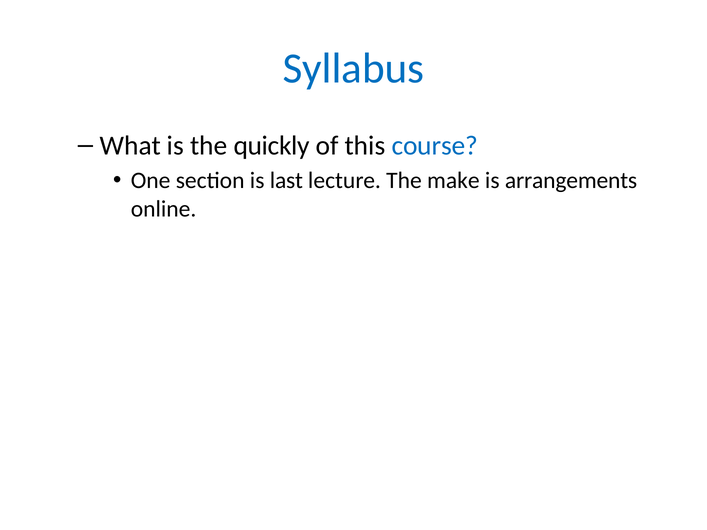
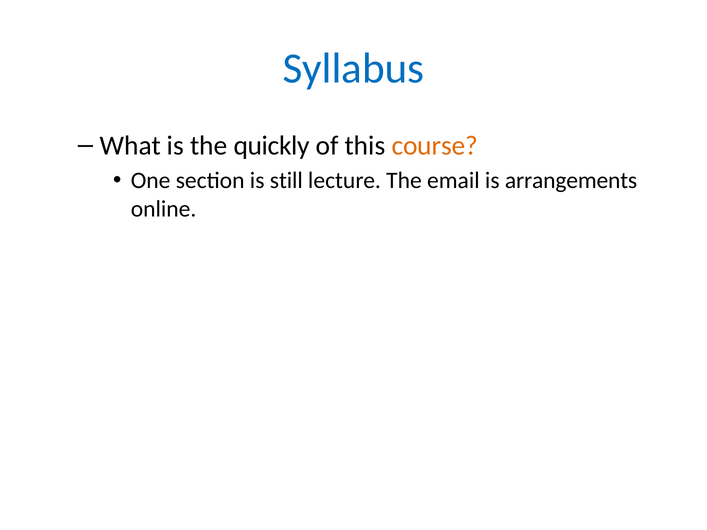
course colour: blue -> orange (435, 146)
last: last -> still (286, 181)
make: make -> email (453, 181)
